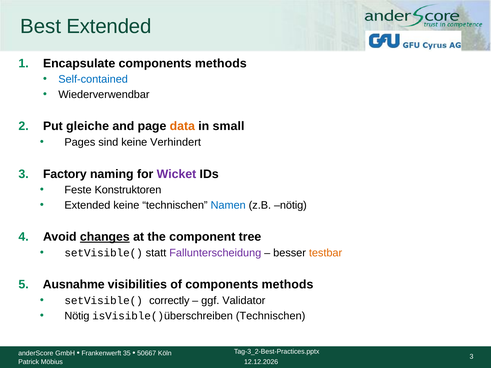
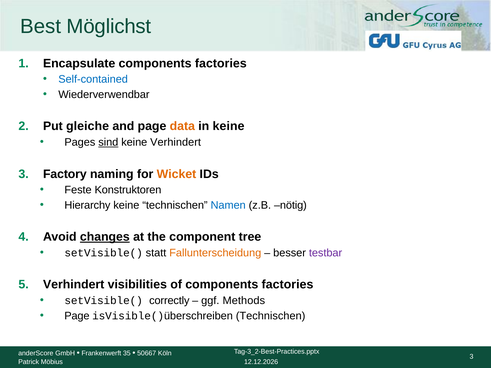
Best Extended: Extended -> Möglichst (109, 26)
Encapsulate components methods: methods -> factories (221, 63)
in small: small -> keine (229, 126)
sind underline: none -> present (108, 142)
Wicket colour: purple -> orange (176, 174)
Extended: Extended -> Hierarchy (87, 205)
Fallunterscheidung colour: purple -> orange (215, 253)
testbar colour: orange -> purple (326, 253)
Ausnahme: Ausnahme -> Verhindert (74, 285)
of components methods: methods -> factories (288, 285)
Validator: Validator -> Methods (244, 301)
Nötig: Nötig -> Page (77, 316)
